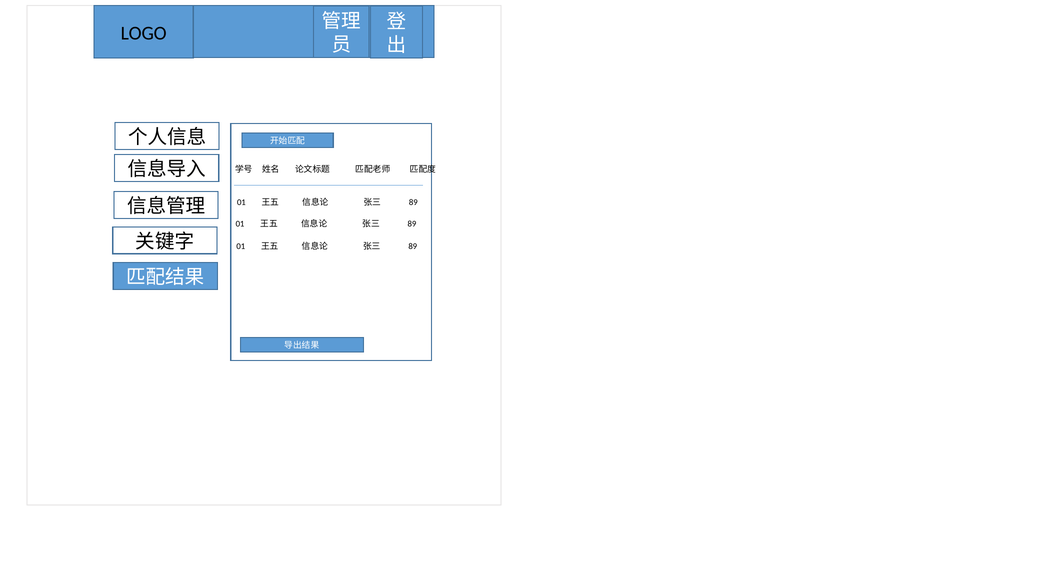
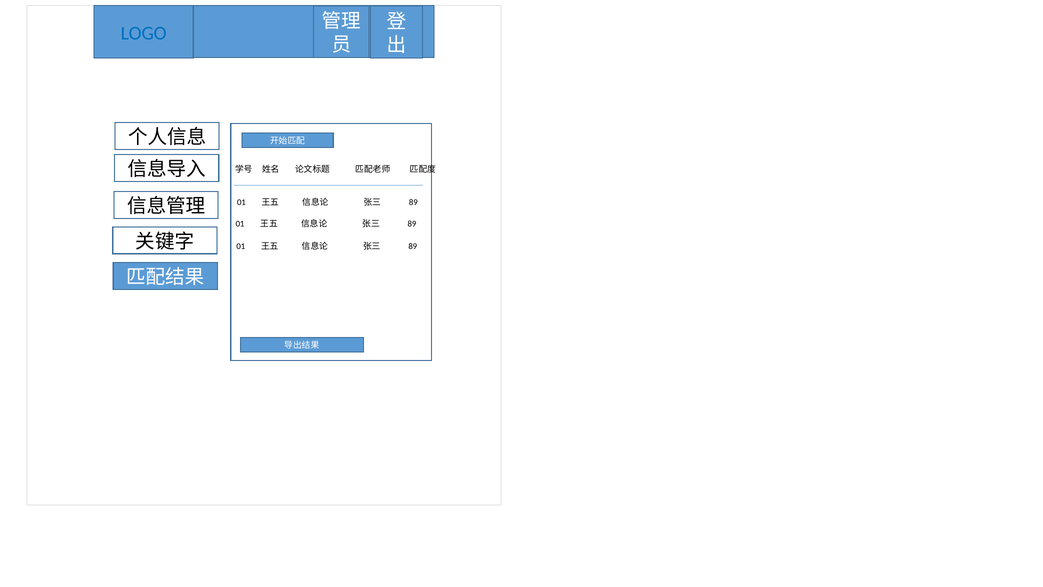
LOGO colour: black -> blue (144, 33)
